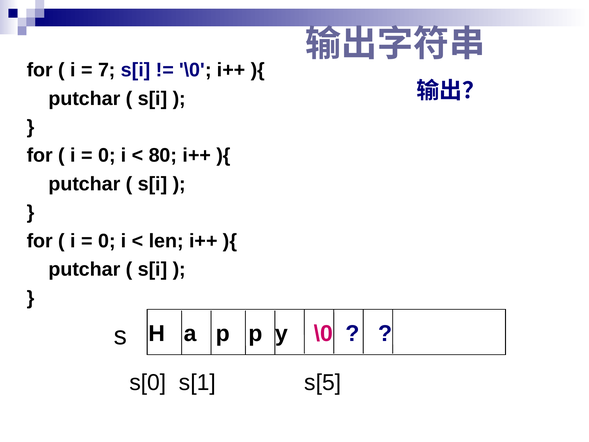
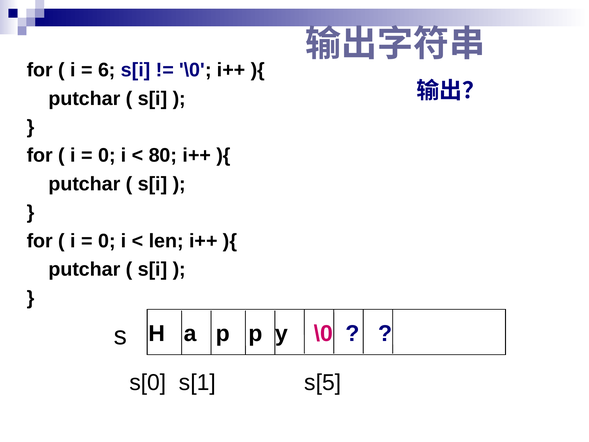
7: 7 -> 6 (107, 70)
